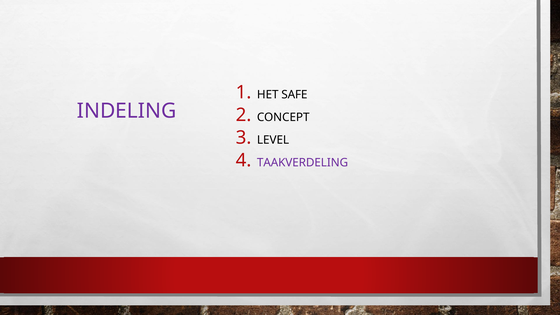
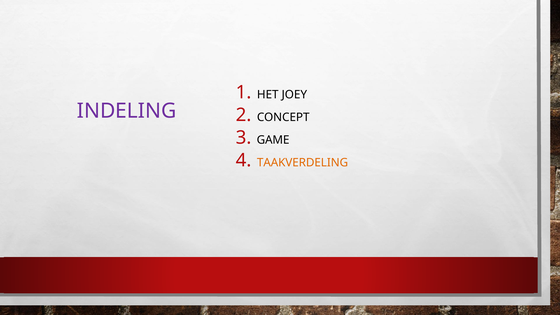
SAFE: SAFE -> JOEY (294, 95)
LEVEL: LEVEL -> GAME (273, 140)
TAAKVERDELING colour: purple -> orange (303, 163)
